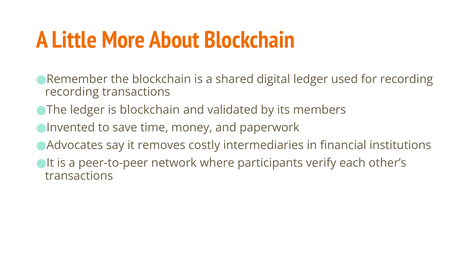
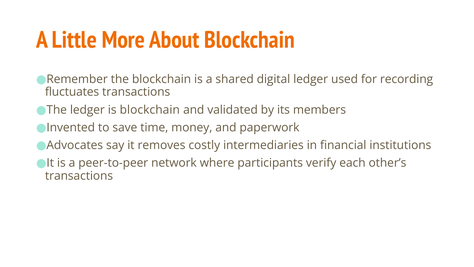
recording: recording -> fluctuates (72, 92)
